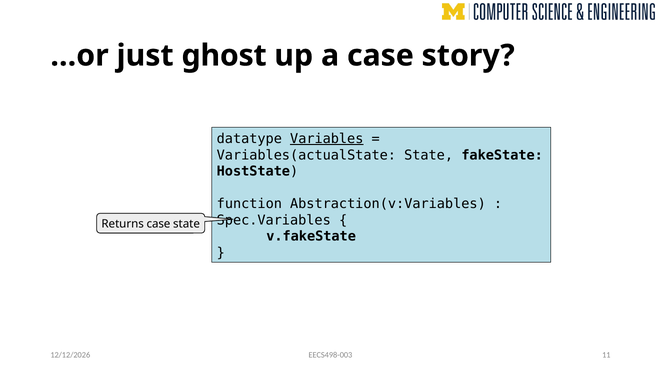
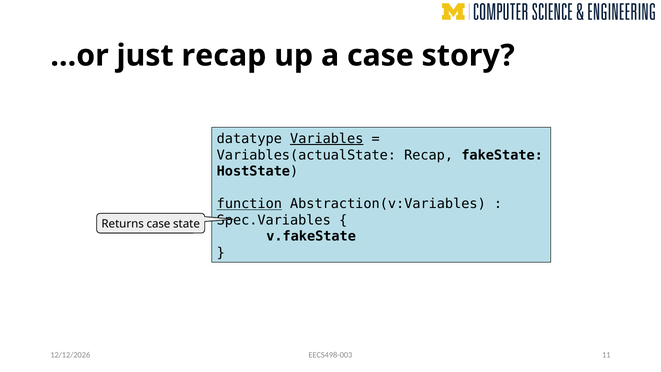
just ghost: ghost -> recap (224, 56)
Variables(actualState State: State -> Recap (429, 155)
function underline: none -> present (249, 204)
